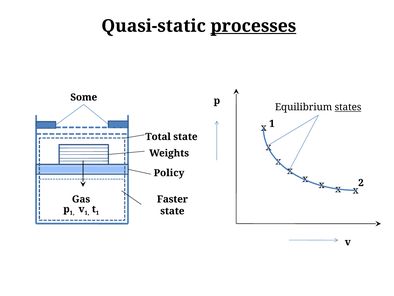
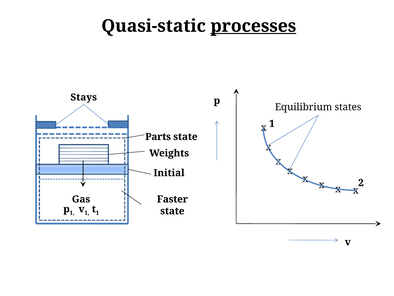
Some: Some -> Stays (84, 97)
states underline: present -> none (348, 107)
Total: Total -> Parts (158, 137)
Policy: Policy -> Initial (169, 173)
